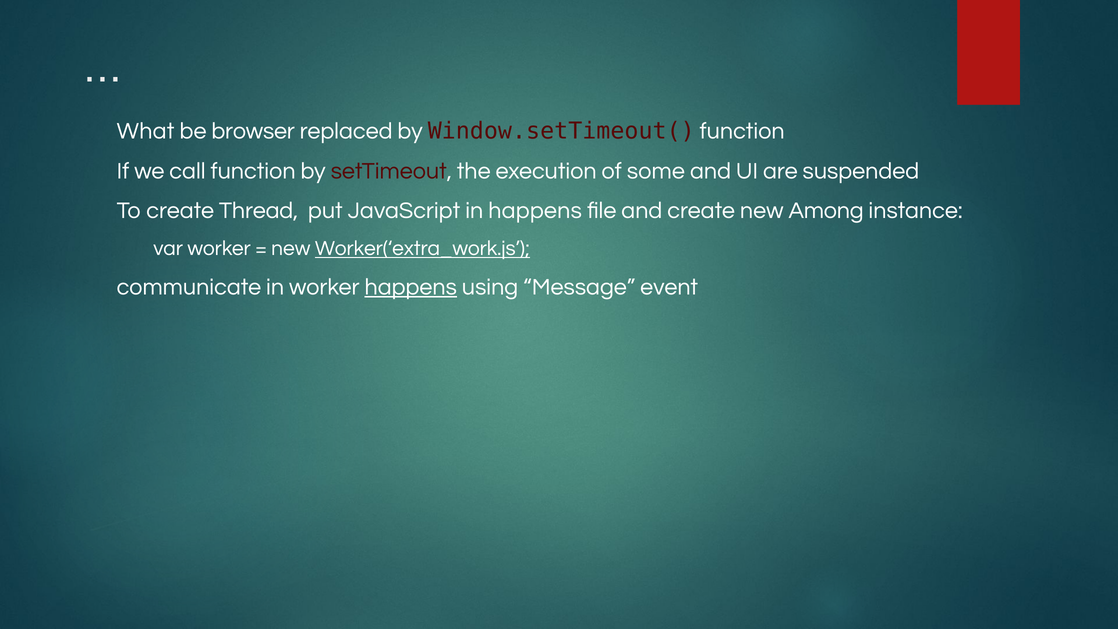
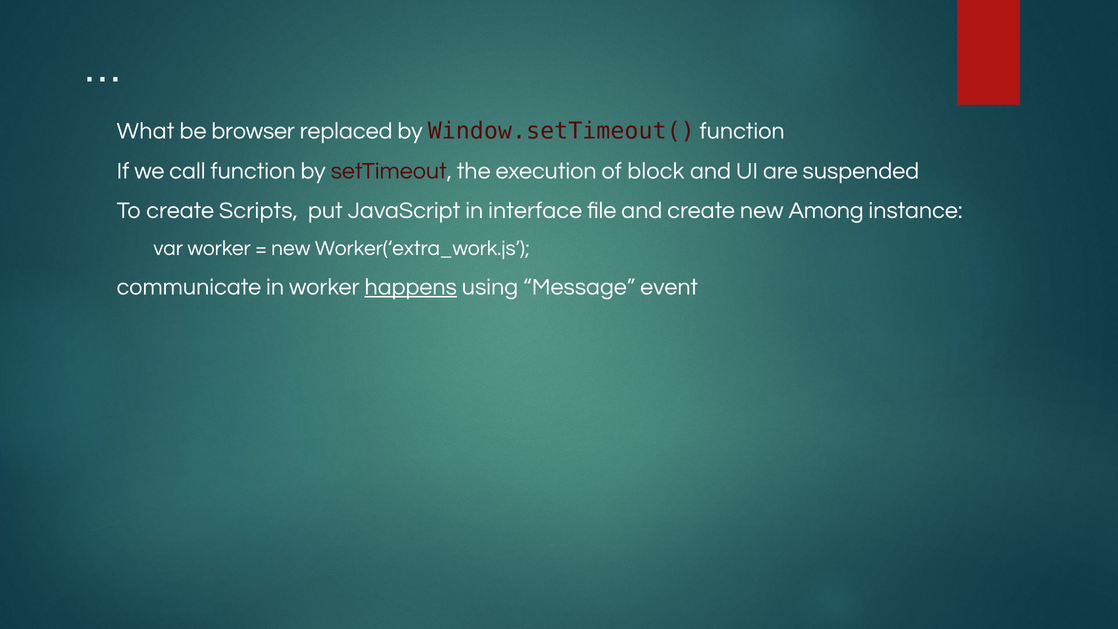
some: some -> block (656, 171)
Thread: Thread -> Scripts (258, 210)
in happens: happens -> interface (535, 210)
Worker(‘extra_work.js underline: present -> none (422, 248)
